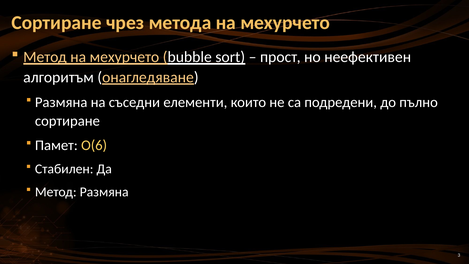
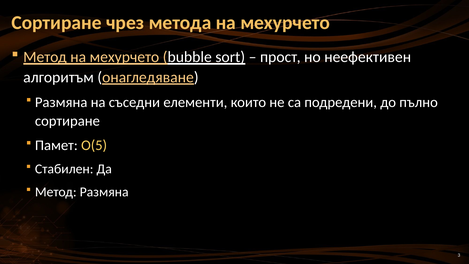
O(6: O(6 -> O(5 (94, 145)
